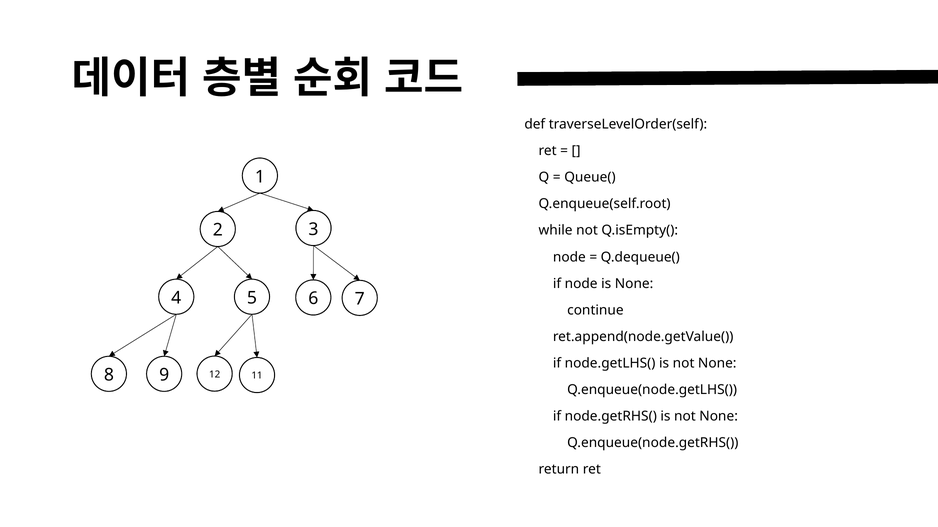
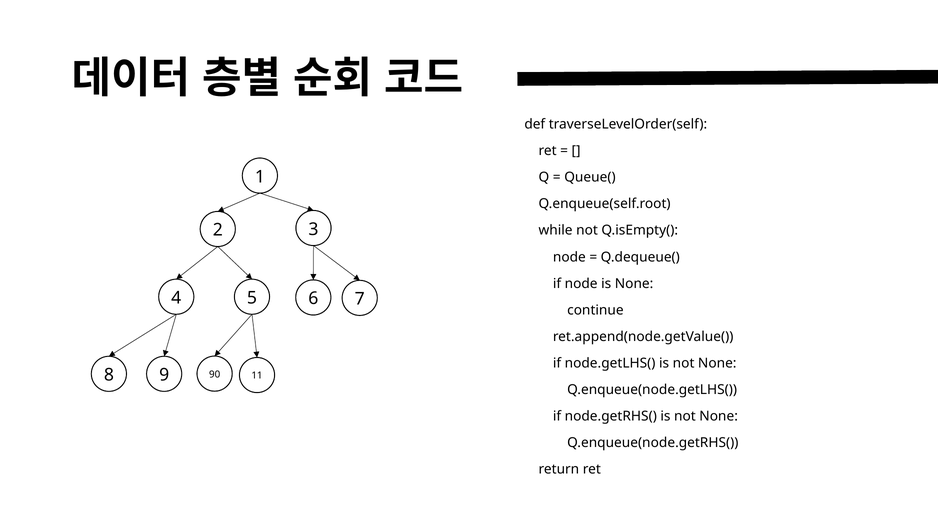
12: 12 -> 90 (215, 375)
